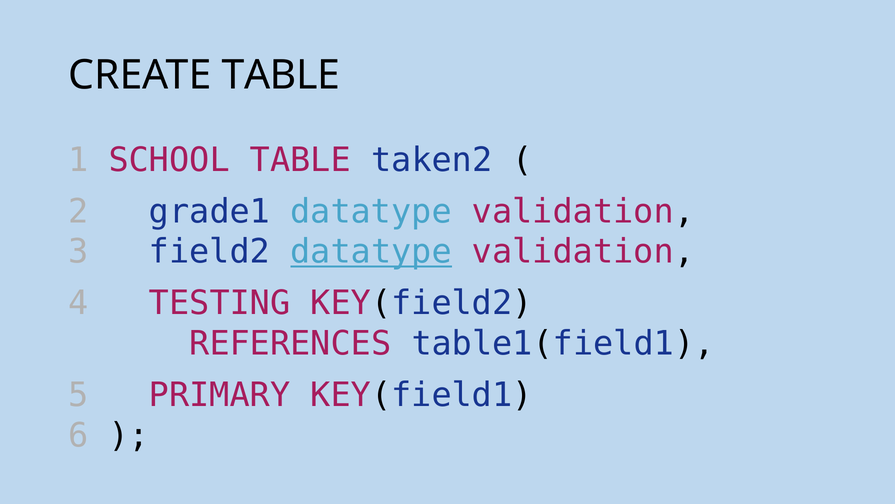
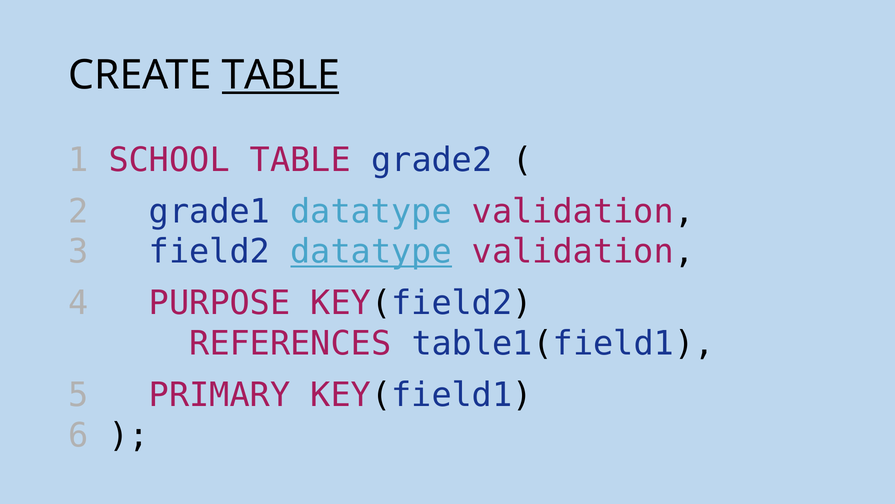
TABLE underline: none -> present (281, 75)
taken2: taken2 -> grade2 (432, 160)
TESTING: TESTING -> PURPOSE (220, 303)
